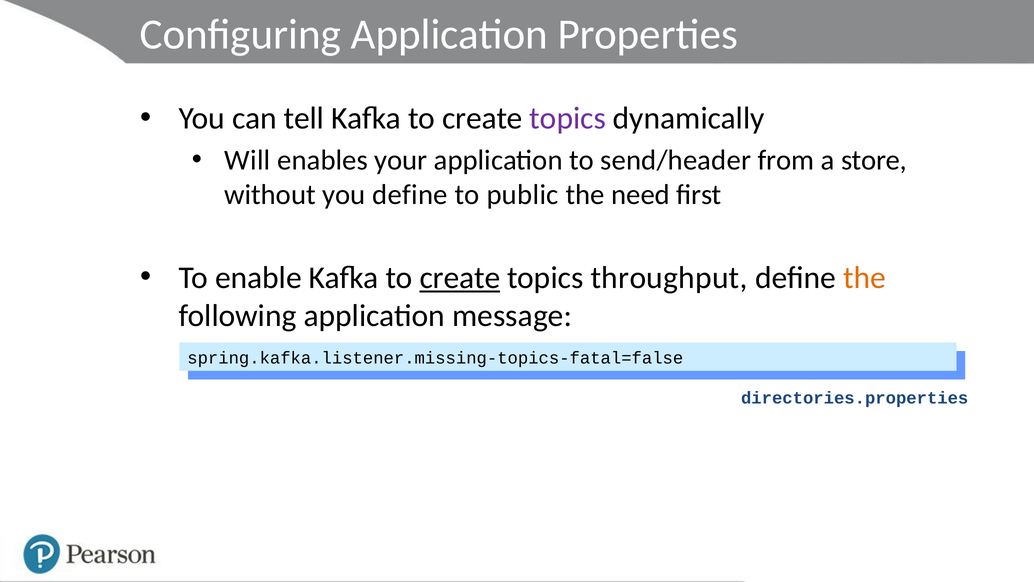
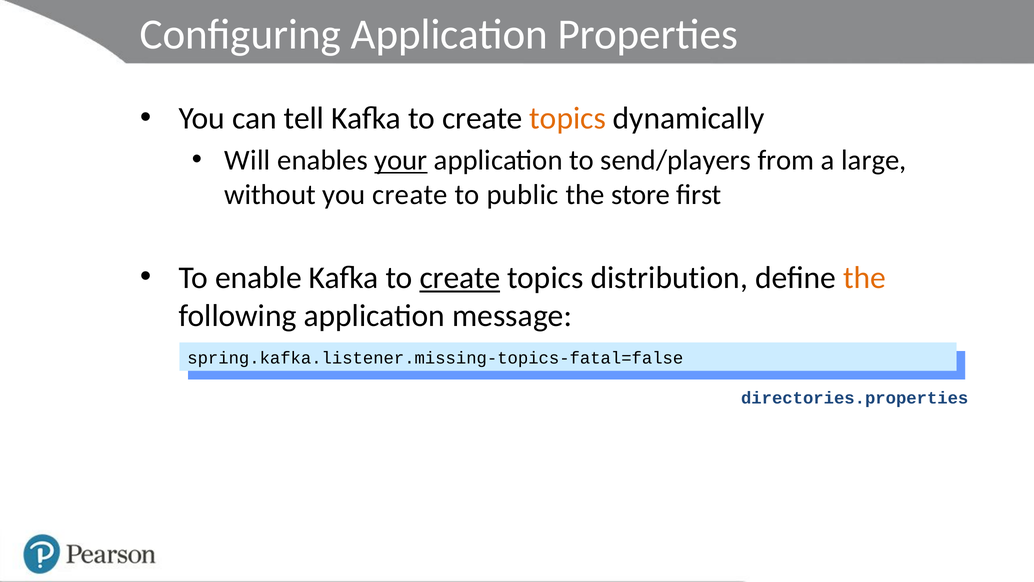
topics colour: purple -> orange (568, 118)
your underline: none -> present (401, 160)
send/header: send/header -> send/players (676, 160)
store: store -> large (874, 160)
you define: define -> create (410, 195)
need: need -> store (641, 195)
throughput: throughput -> distribution (669, 278)
